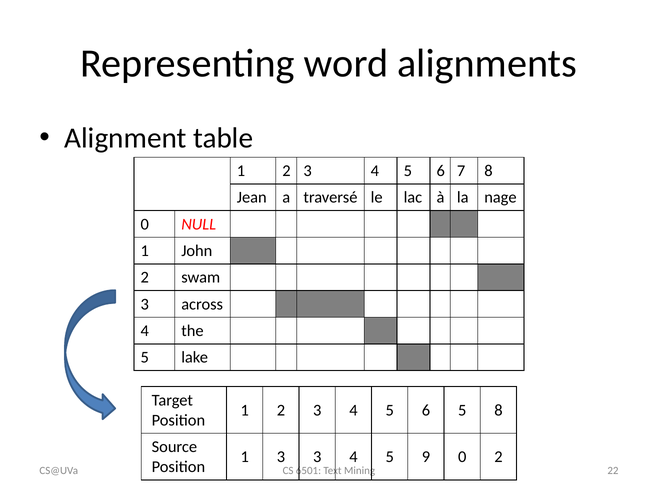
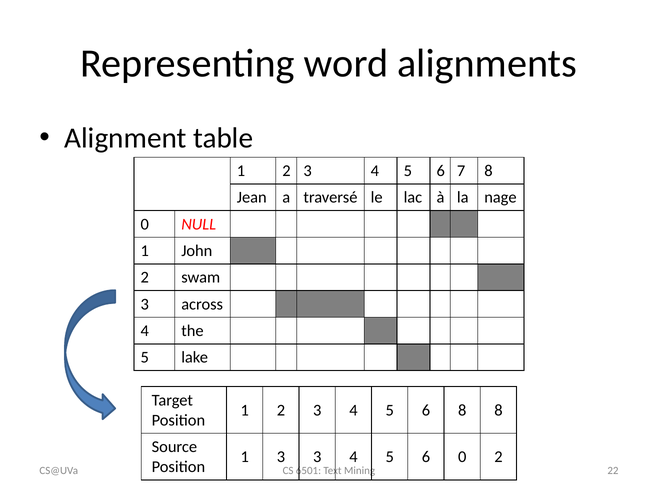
6 5: 5 -> 8 (462, 411)
9: 9 -> 6 (426, 457)
